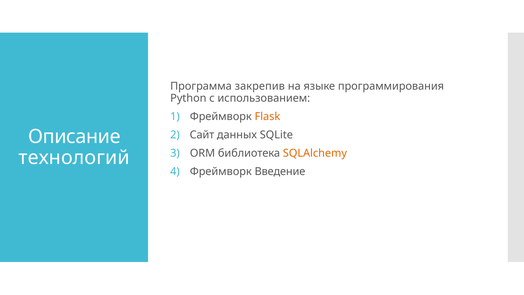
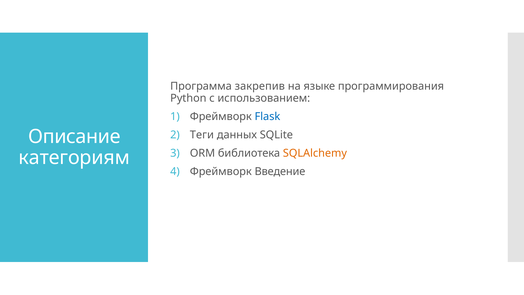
Flask colour: orange -> blue (267, 116)
Сайт: Сайт -> Теги (202, 135)
технологий: технологий -> категориям (74, 158)
